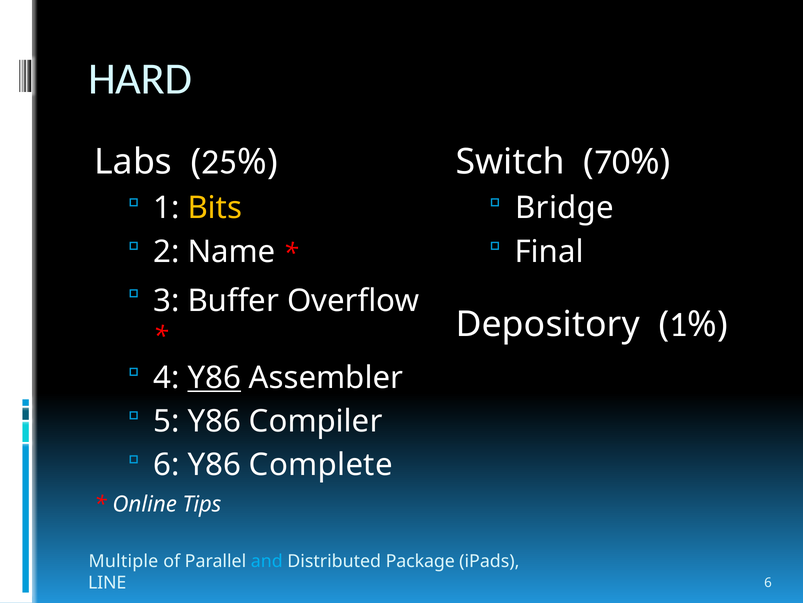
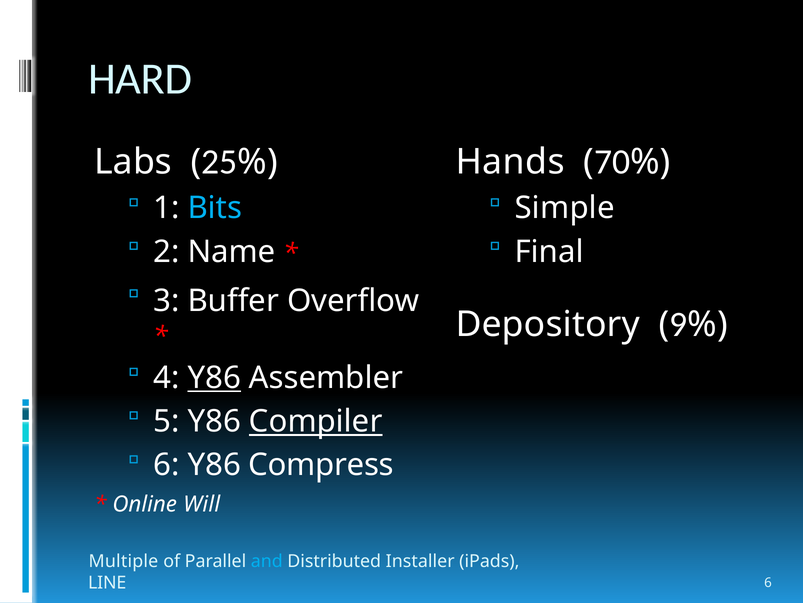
Switch: Switch -> Hands (510, 162)
Bits colour: yellow -> light blue (215, 208)
Bridge: Bridge -> Simple (565, 208)
1: 1 -> 9 (678, 324)
Compiler underline: none -> present (316, 421)
Complete: Complete -> Compress (321, 465)
Tips: Tips -> Will (202, 504)
Package: Package -> Installer (420, 561)
